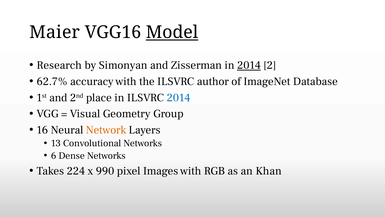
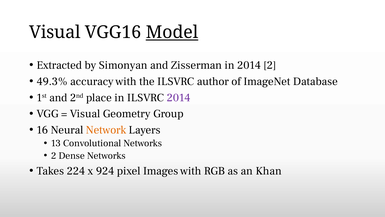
Maier: Maier -> Visual (55, 32)
Research: Research -> Extracted (59, 65)
2014 underline: present -> none (249, 65)
62.7%: 62.7% -> 49.3% (52, 81)
2014 colour: blue -> purple (178, 97)
6: 6 -> 2 (54, 155)
990: 990 -> 924 (105, 171)
